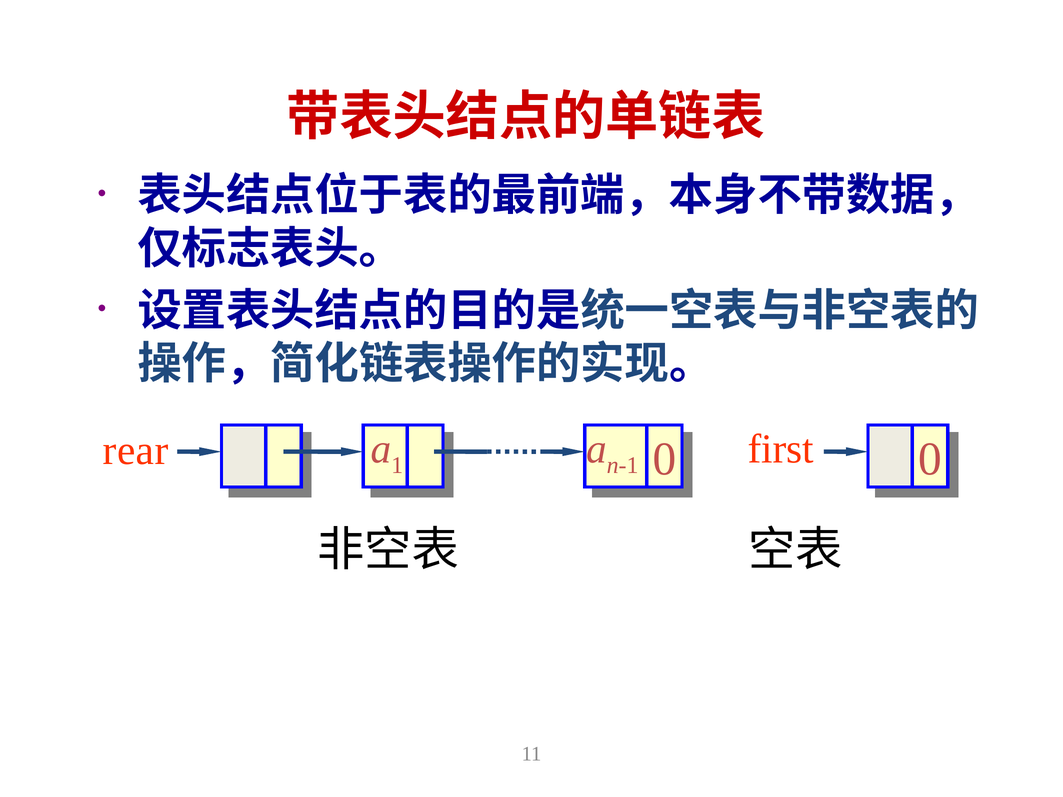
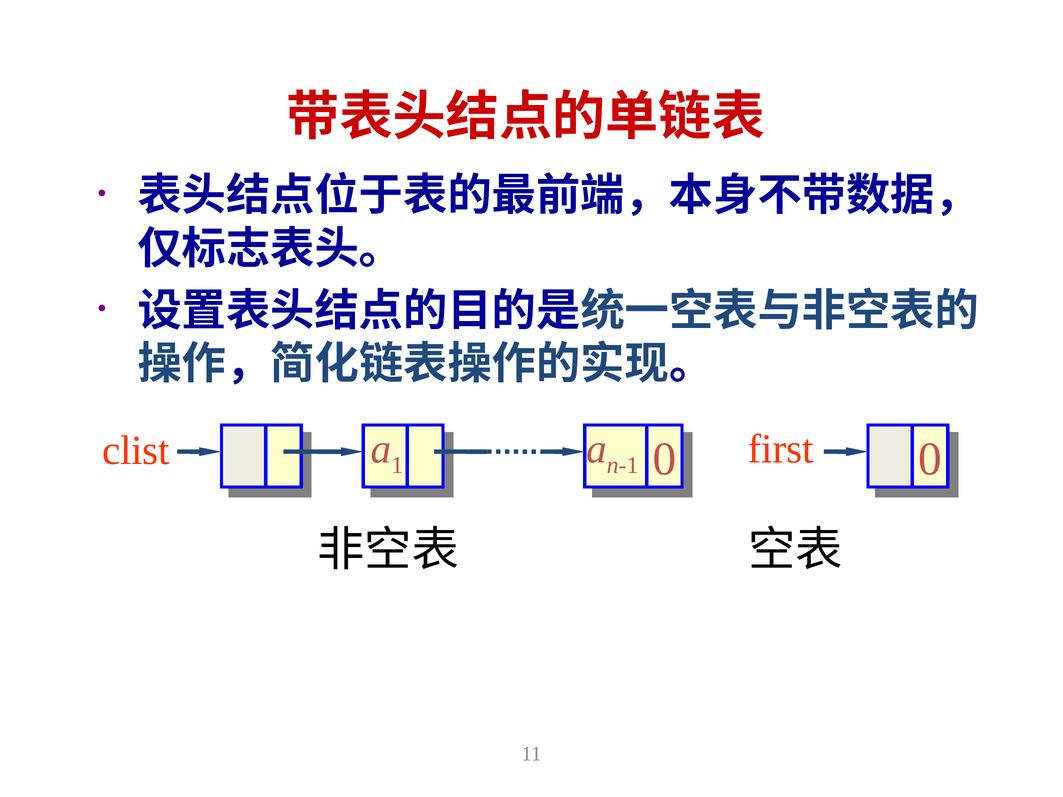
rear: rear -> clist (136, 451)
